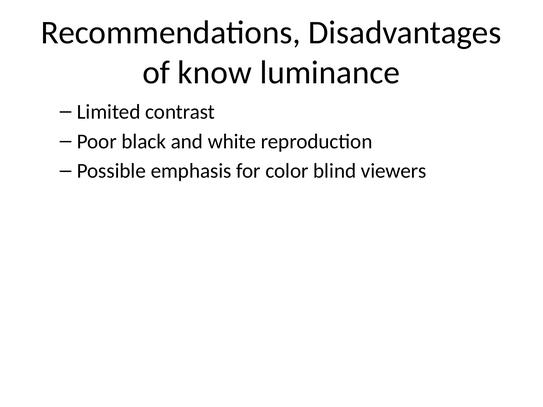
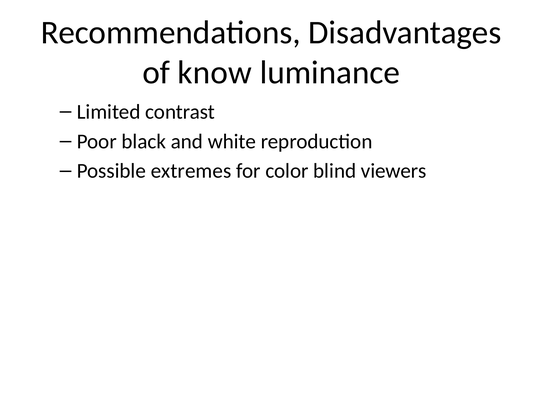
emphasis: emphasis -> extremes (191, 171)
